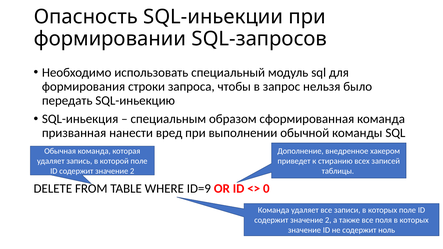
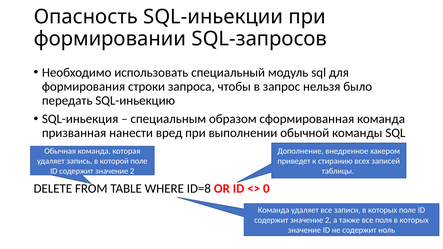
ID=9: ID=9 -> ID=8 (199, 189)
